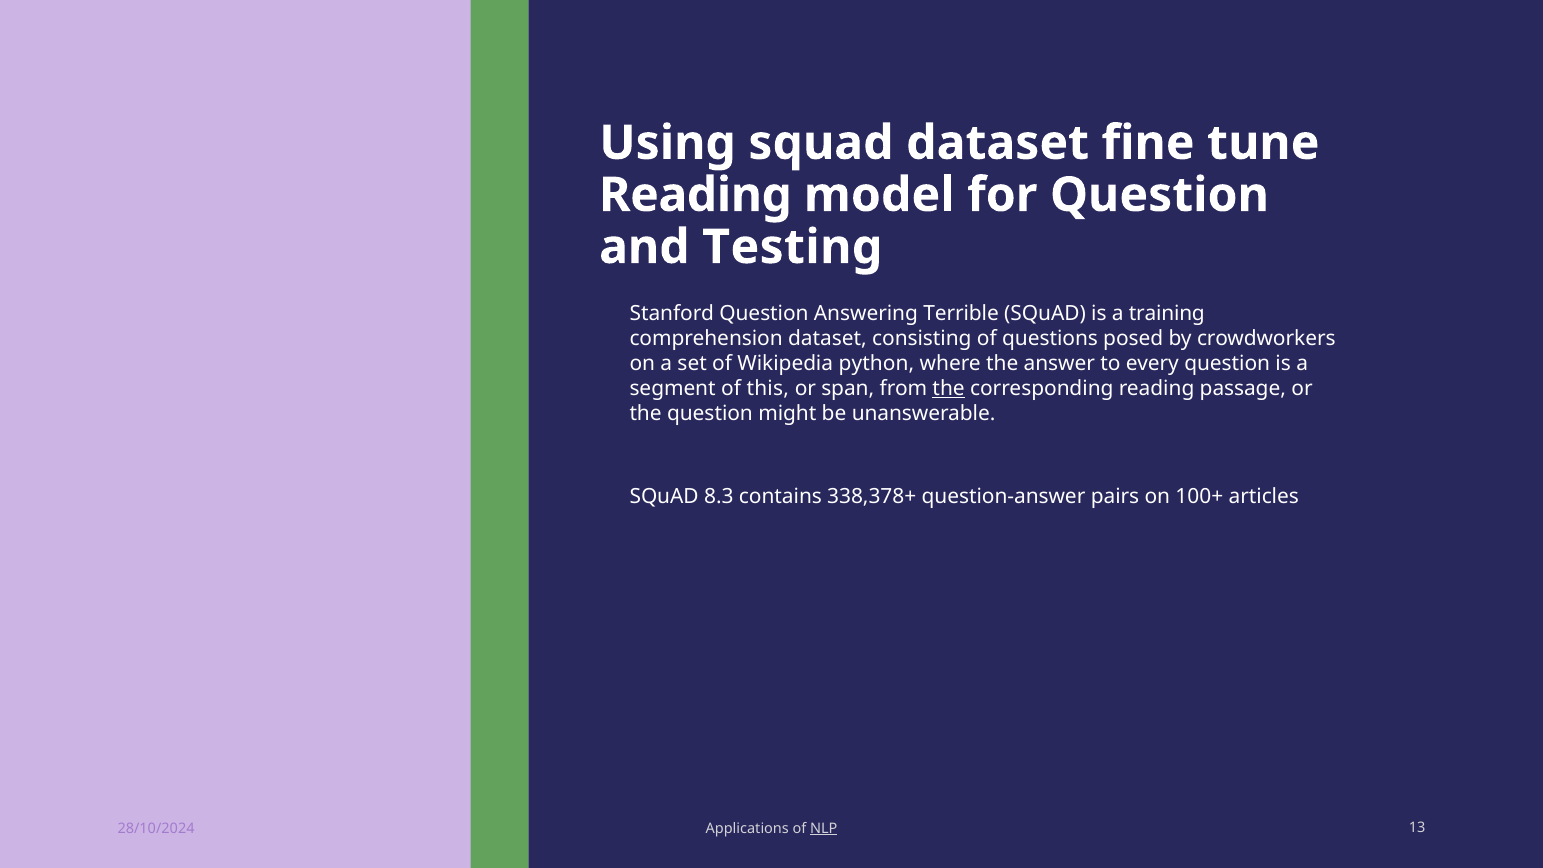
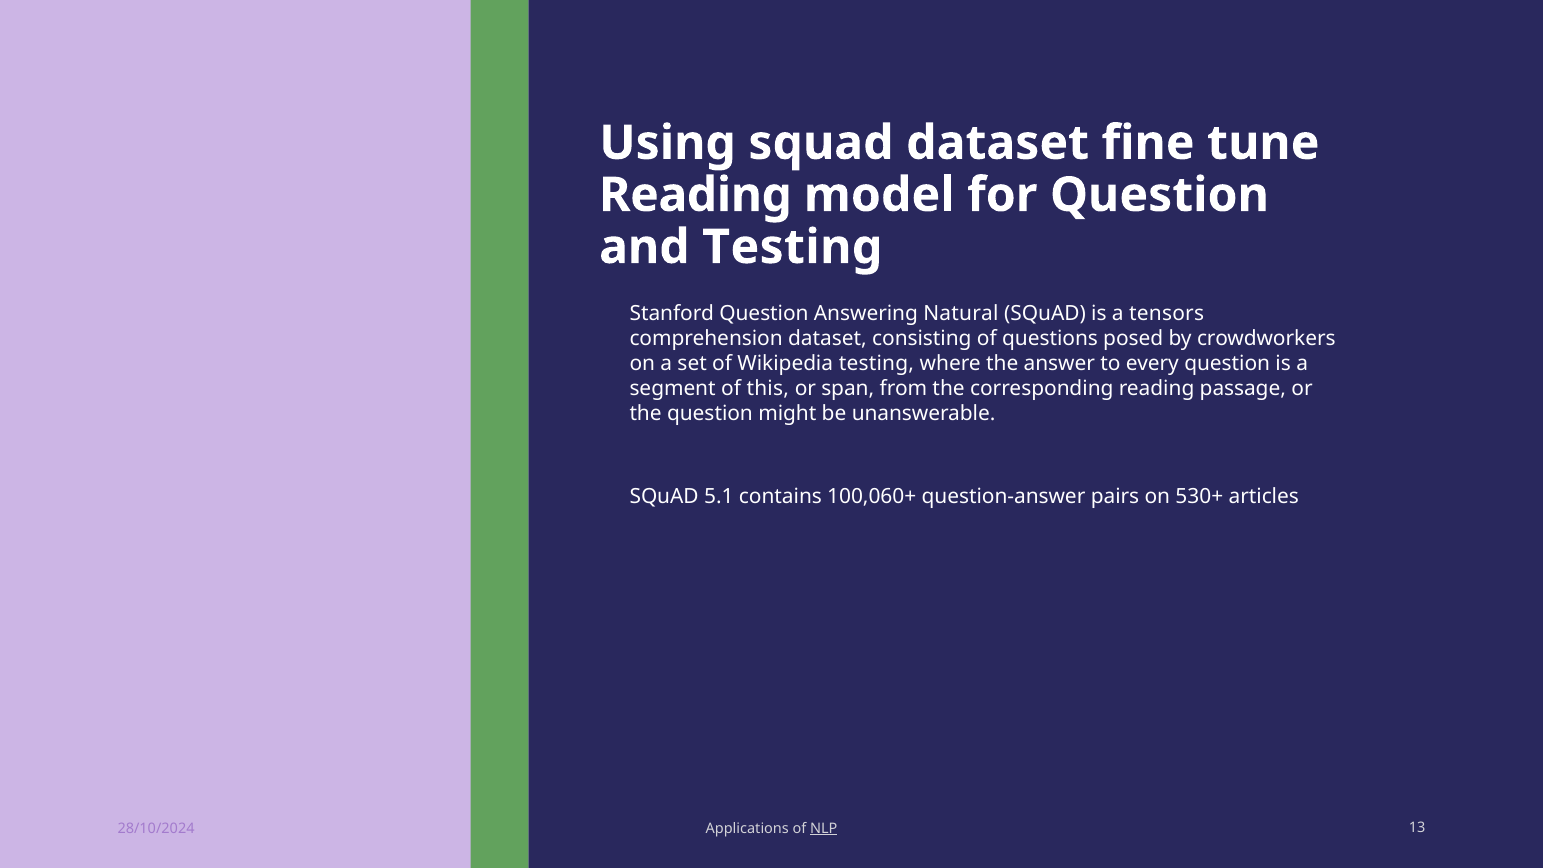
Terrible: Terrible -> Natural (961, 313)
training: training -> tensors (1167, 313)
Wikipedia python: python -> testing (876, 364)
the underline: present -> none (949, 389)
8.3: 8.3 -> 5.1 (719, 496)
338,378+: 338,378+ -> 100,060+ (872, 496)
100+: 100+ -> 530+ (1199, 496)
